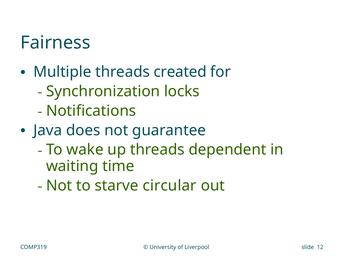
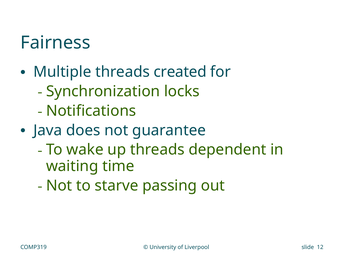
circular: circular -> passing (170, 185)
